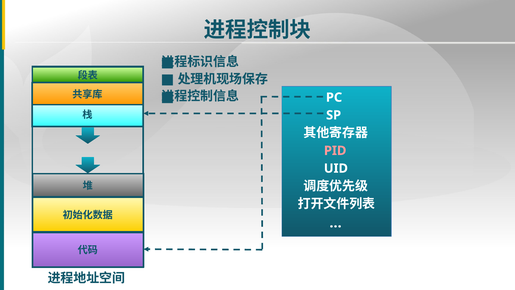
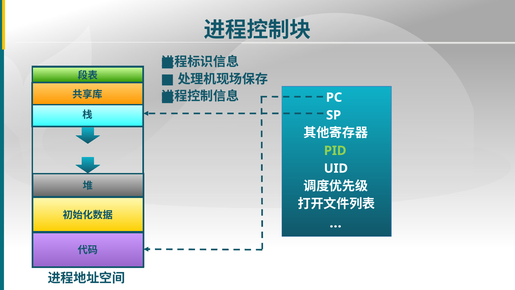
PID colour: pink -> light green (335, 151)
